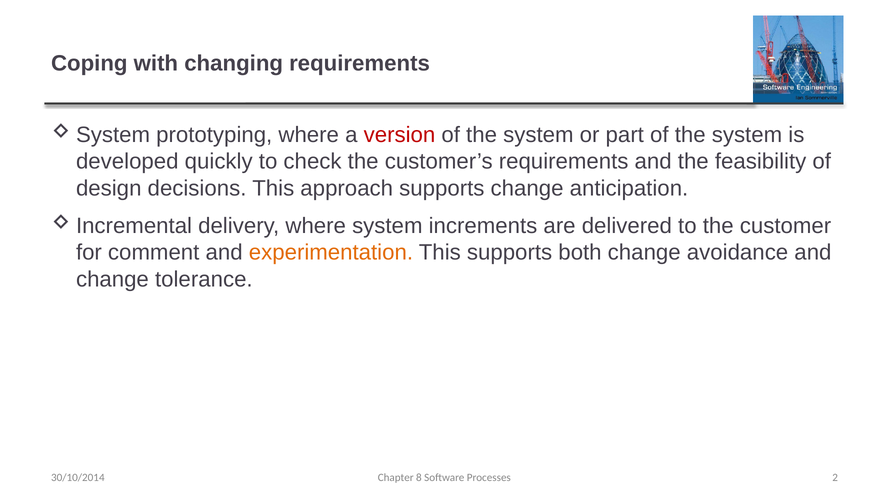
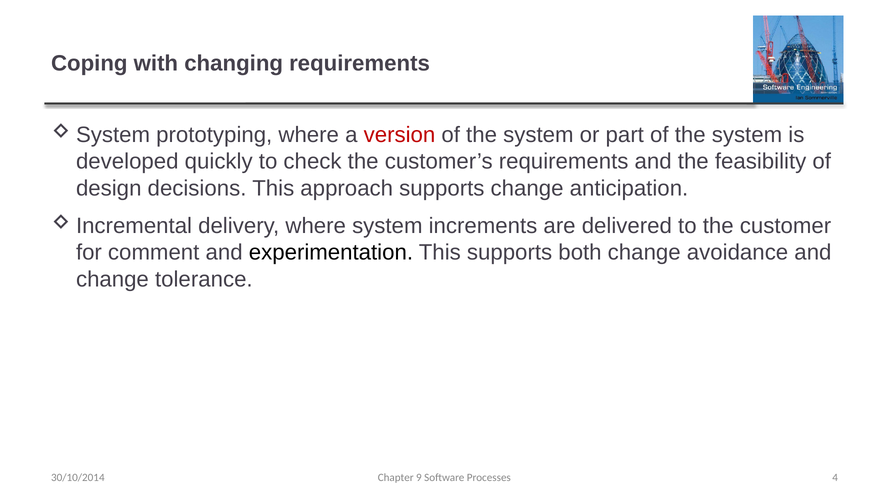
experimentation colour: orange -> black (331, 253)
8: 8 -> 9 (419, 478)
2: 2 -> 4 (835, 477)
